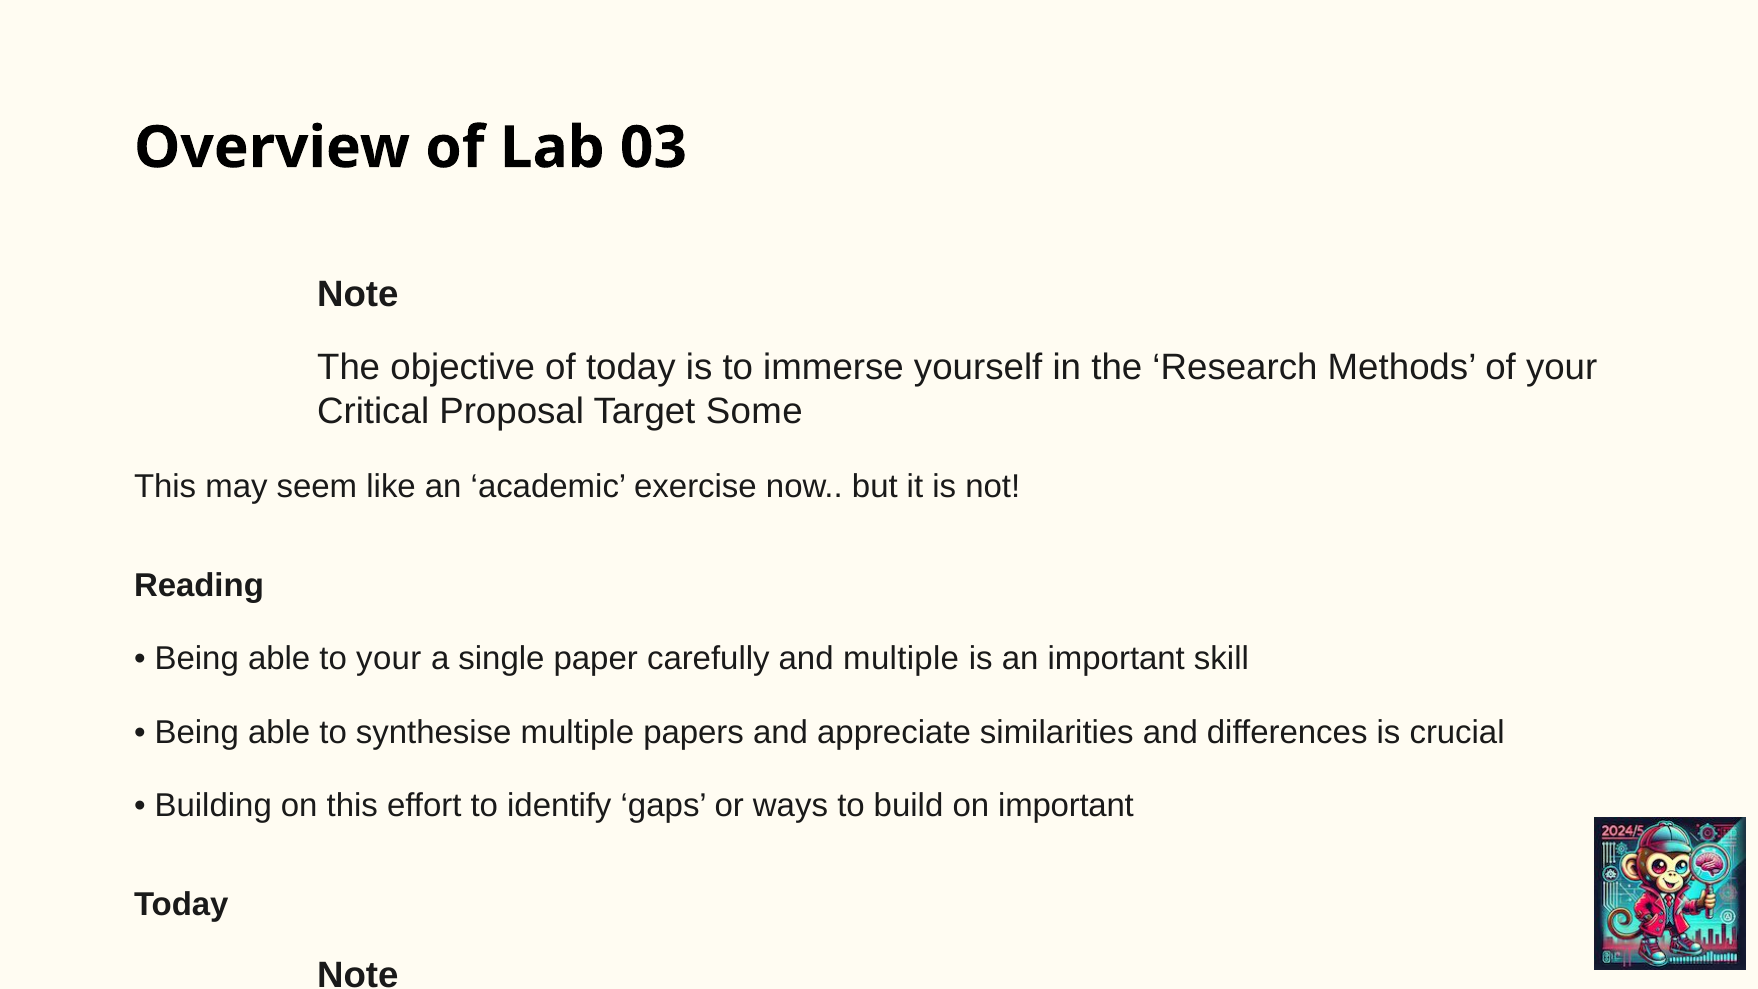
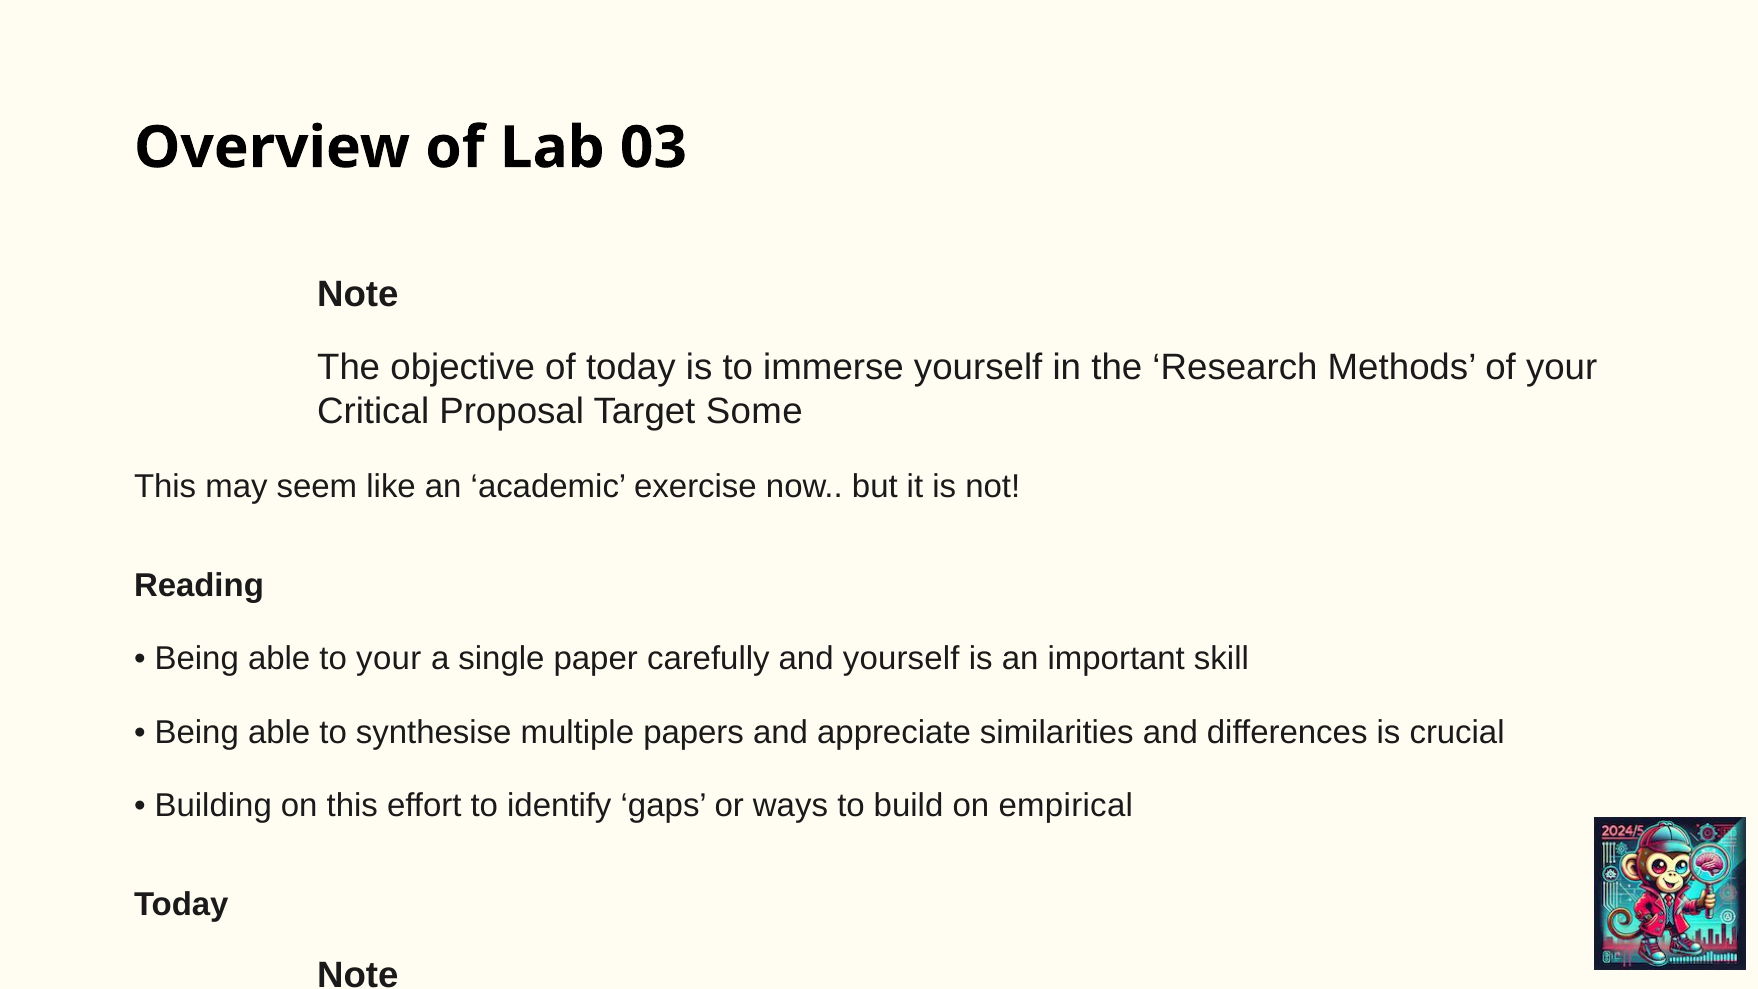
and multiple: multiple -> yourself (901, 659)
on important: important -> empirical (1066, 805)
